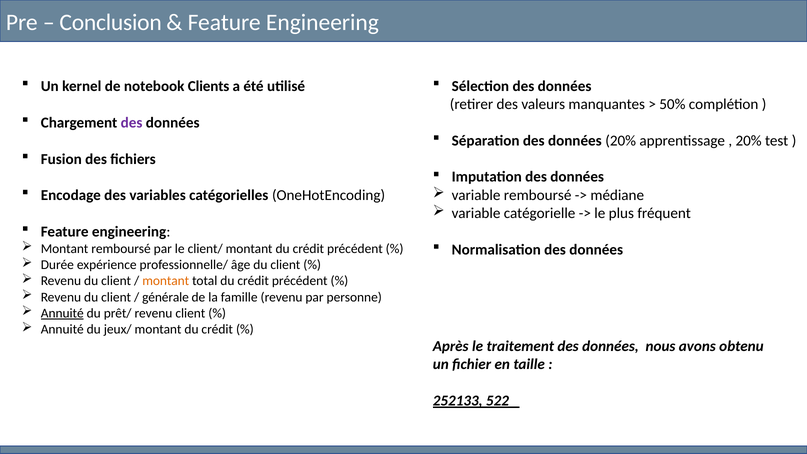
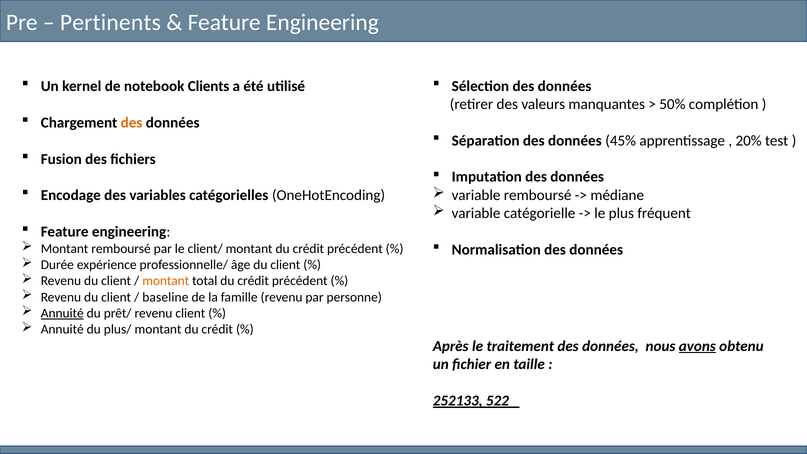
Conclusion: Conclusion -> Pertinents (110, 22)
des colour: purple -> orange (132, 123)
données 20%: 20% -> 45% (621, 141)
générale: générale -> baseline (165, 297)
jeux/: jeux/ -> plus/ (118, 329)
avons underline: none -> present (697, 346)
